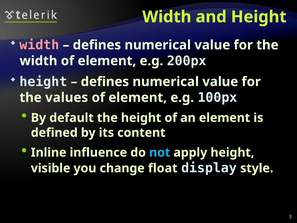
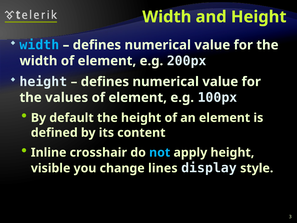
width colour: pink -> light blue (39, 45)
influence: influence -> crosshair (98, 152)
float: float -> lines (163, 168)
